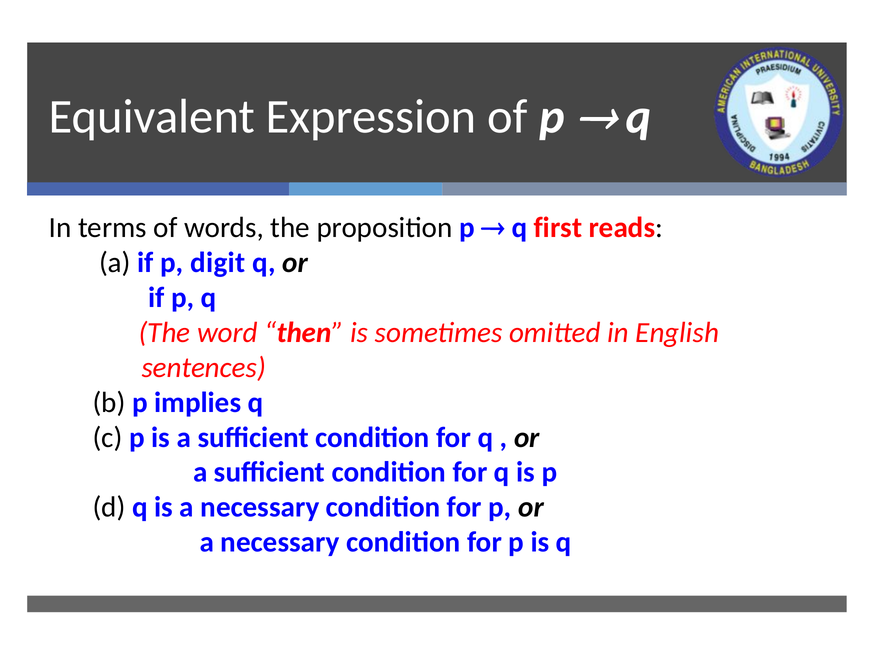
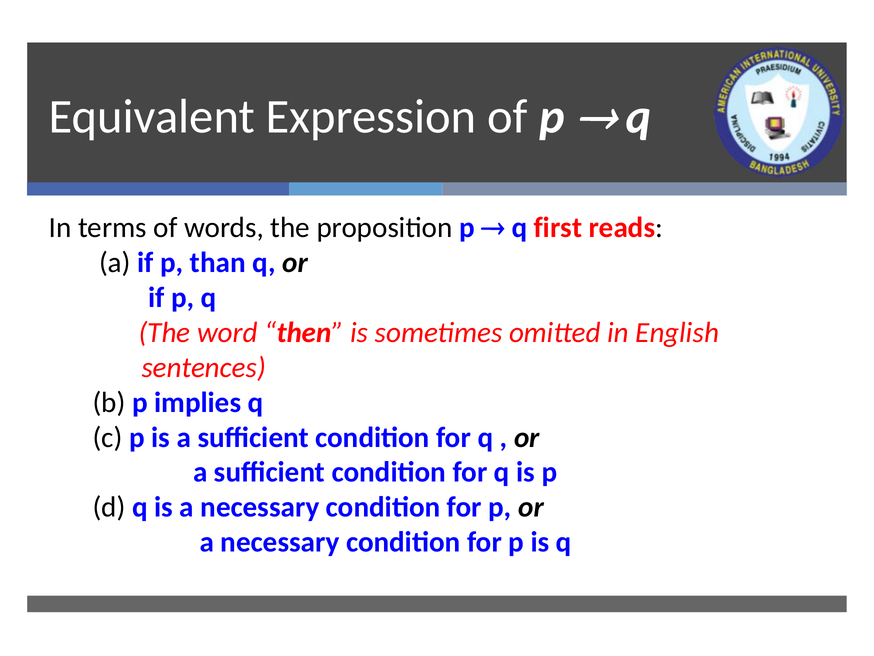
digit: digit -> than (218, 262)
